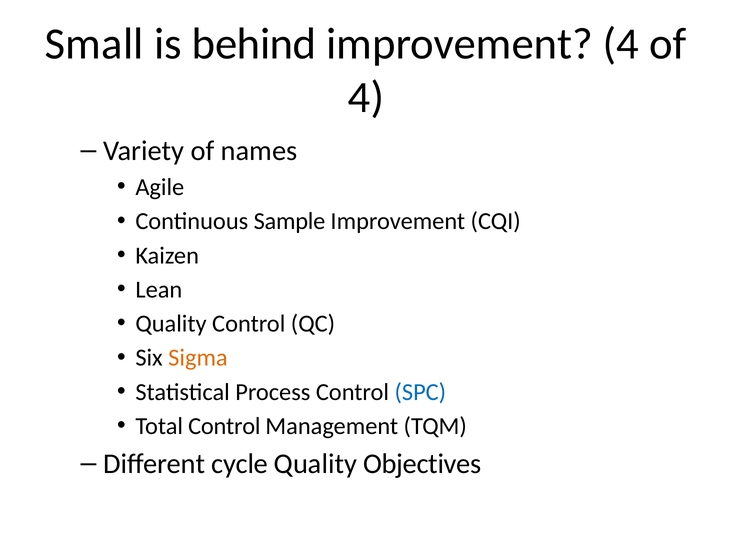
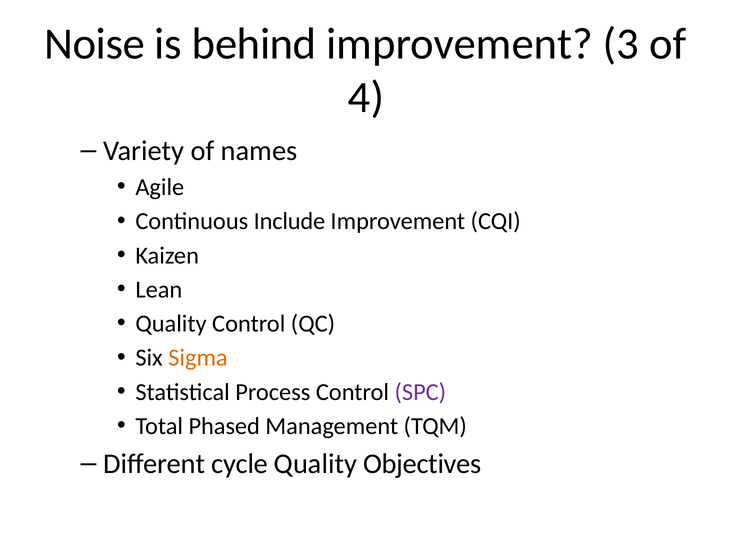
Small: Small -> Noise (95, 44)
improvement 4: 4 -> 3 (621, 44)
Sample: Sample -> Include (289, 221)
SPC colour: blue -> purple (420, 392)
Total Control: Control -> Phased (224, 426)
